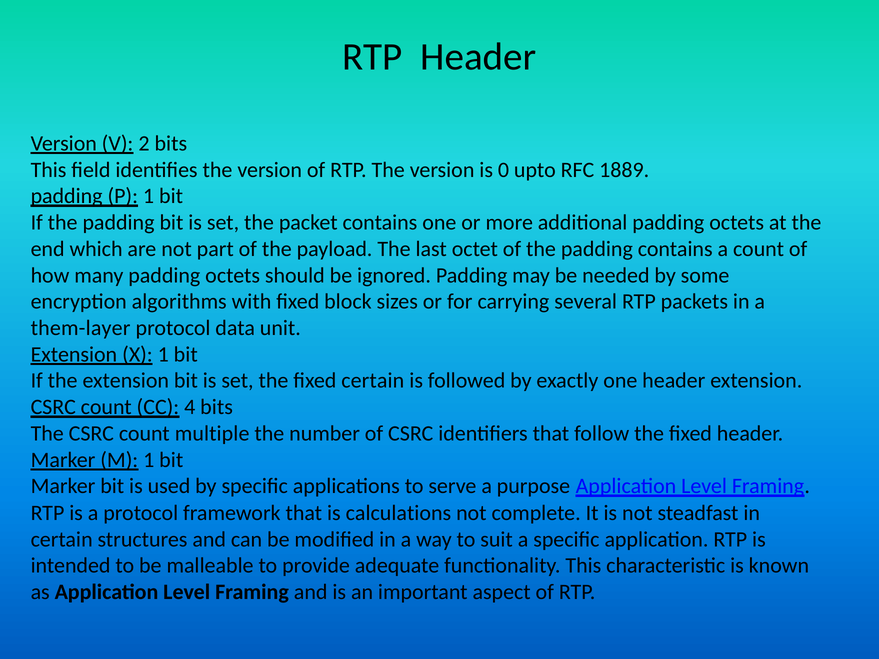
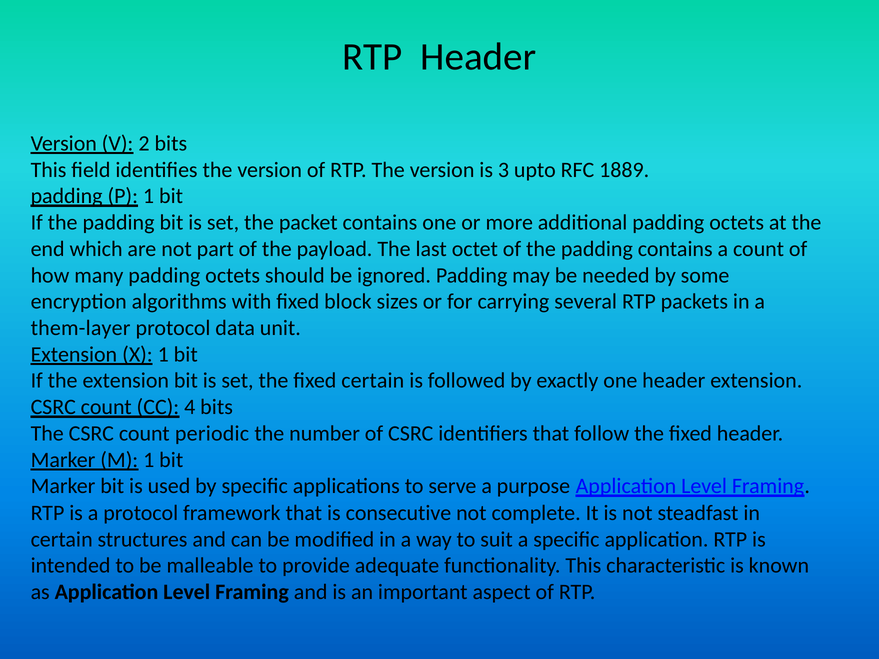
0: 0 -> 3 (503, 170)
multiple: multiple -> periodic (212, 434)
calculations: calculations -> consecutive (398, 513)
